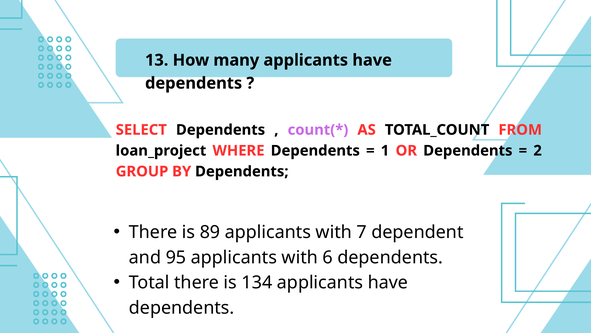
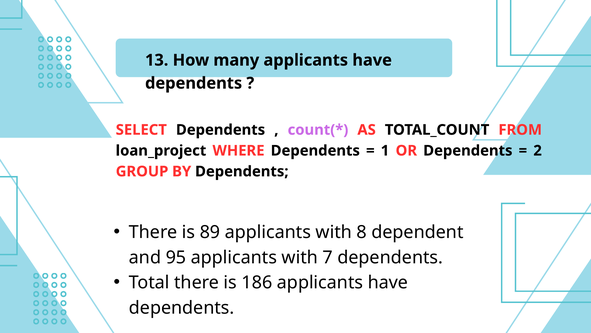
7: 7 -> 8 (362, 232)
6: 6 -> 7 (328, 257)
134: 134 -> 186 (257, 282)
